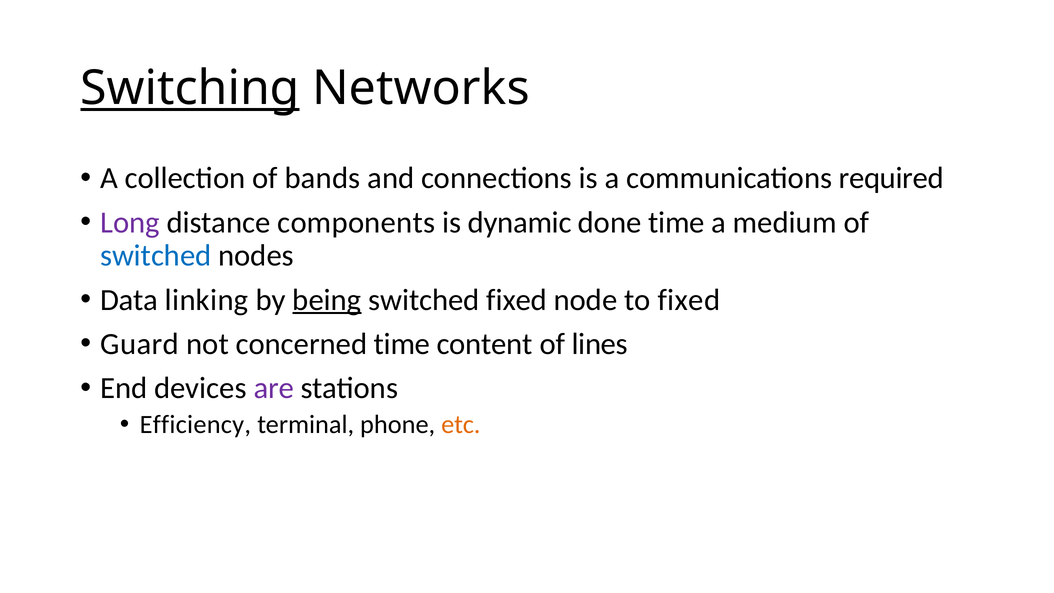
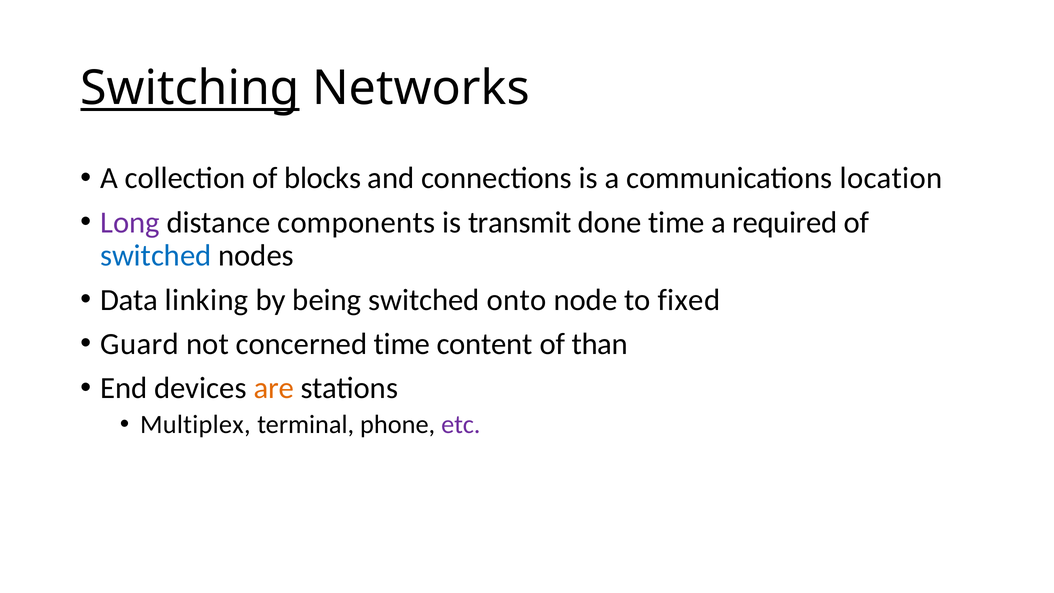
bands: bands -> blocks (323, 178)
required: required -> location (891, 178)
dynamic: dynamic -> transmit (520, 222)
medium: medium -> required (785, 222)
being underline: present -> none (327, 300)
switched fixed: fixed -> onto (516, 300)
lines: lines -> than (600, 344)
are colour: purple -> orange (274, 388)
Efficiency: Efficiency -> Multiplex (195, 425)
etc colour: orange -> purple (461, 425)
